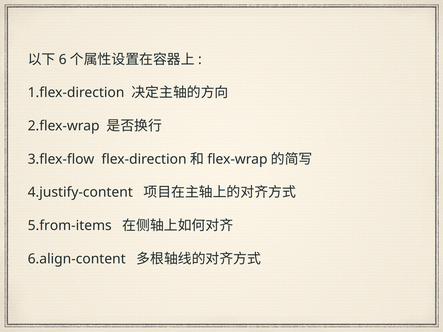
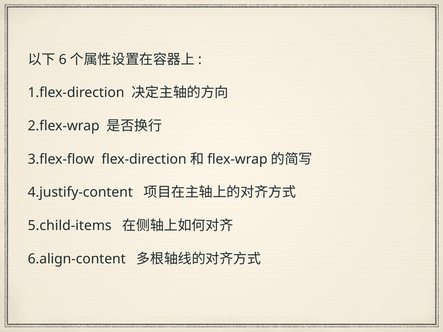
5.from-items: 5.from-items -> 5.child-items (70, 226)
